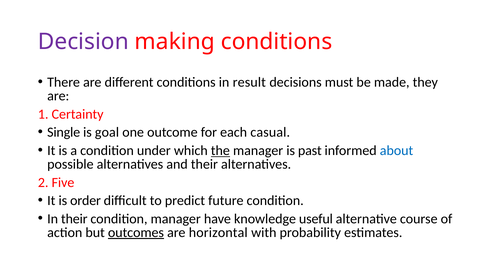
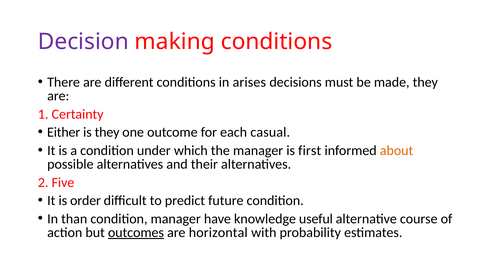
result: result -> arises (249, 83)
Single: Single -> Either (64, 133)
is goal: goal -> they (107, 133)
the underline: present -> none (220, 151)
past: past -> first (310, 151)
about colour: blue -> orange (397, 151)
In their: their -> than (74, 219)
